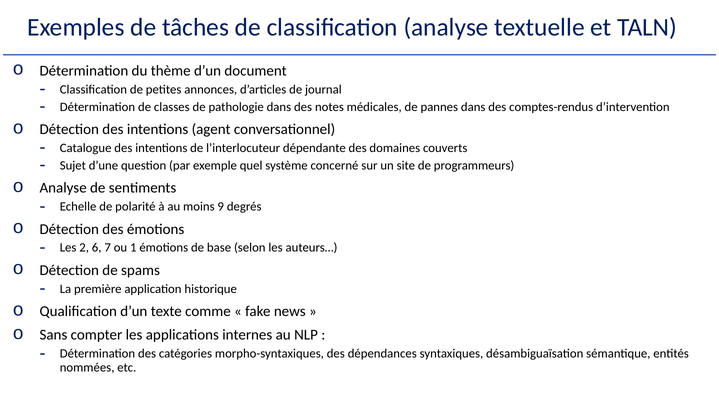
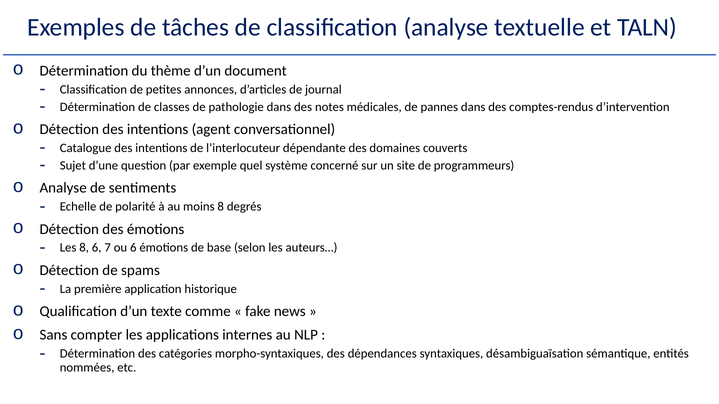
moins 9: 9 -> 8 (221, 207)
Les 2: 2 -> 8 (84, 248)
ou 1: 1 -> 6 (133, 248)
